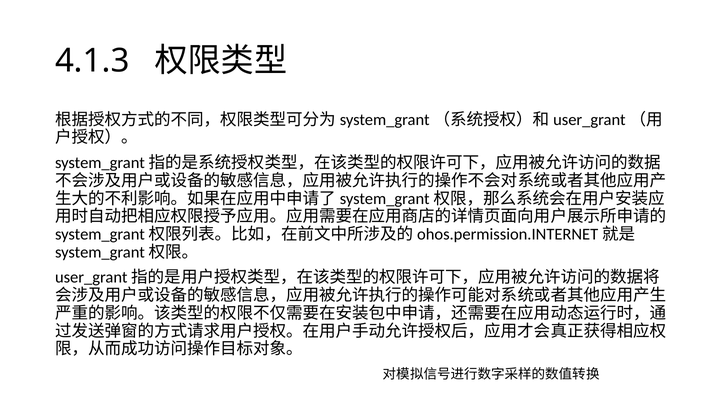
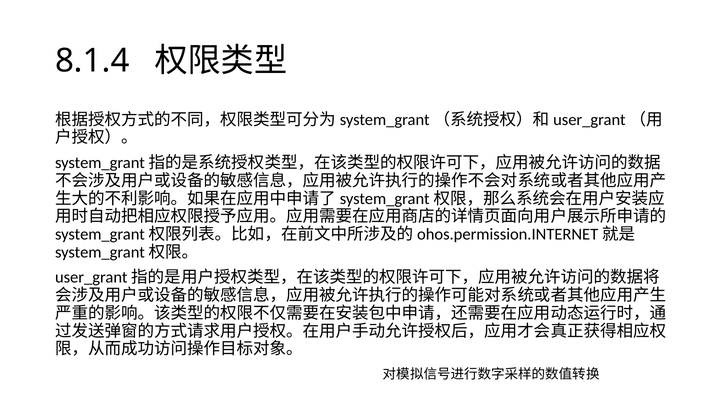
4.1.3: 4.1.3 -> 8.1.4 (92, 61)
